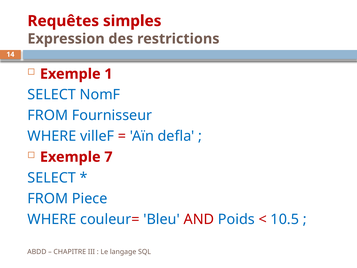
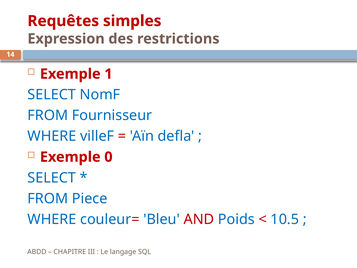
7: 7 -> 0 (108, 157)
